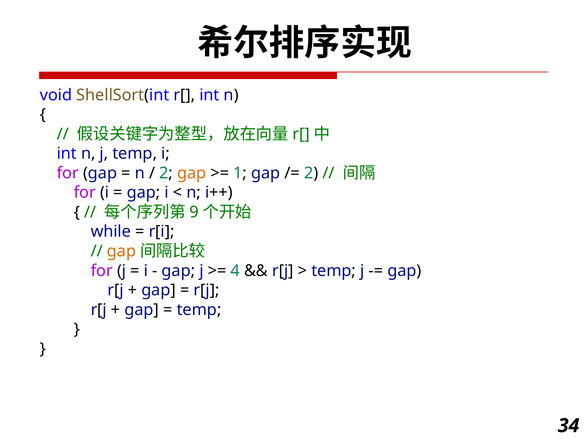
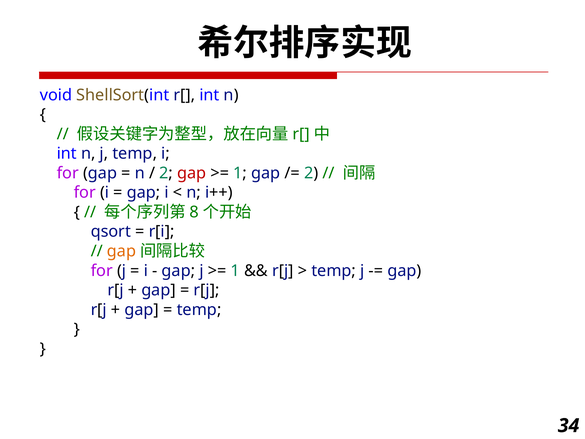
gap colour: orange -> red (192, 173)
9: 9 -> 8 (194, 212)
while: while -> qsort (111, 231)
4: 4 -> 1 (235, 270)
